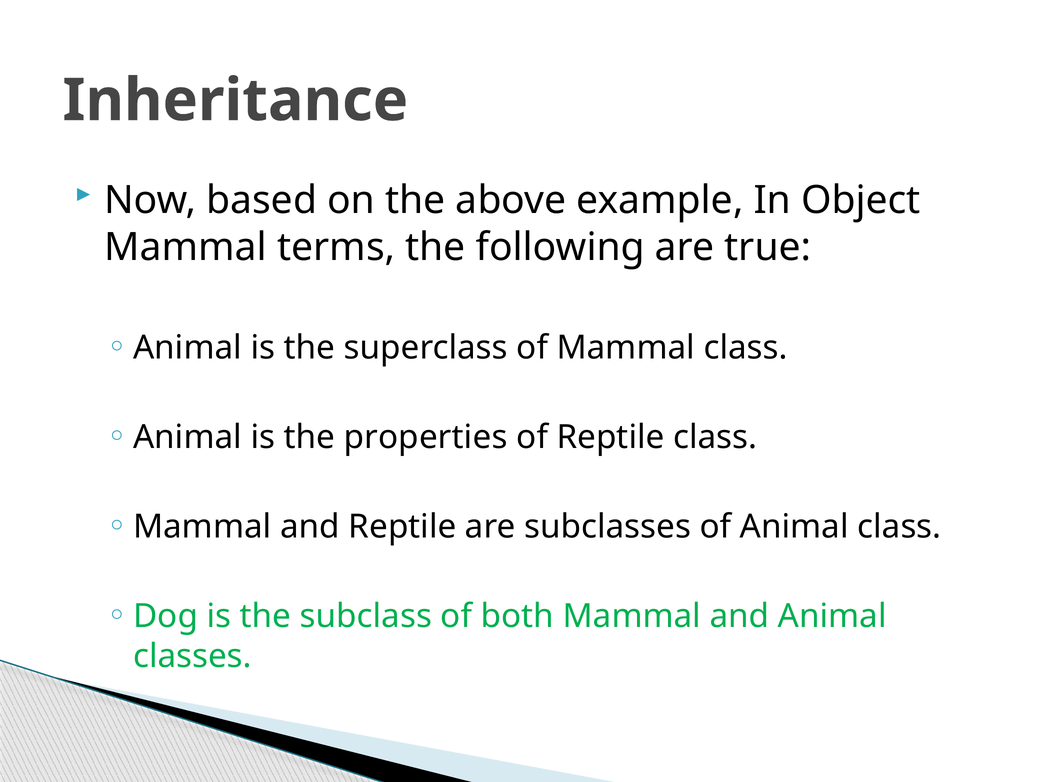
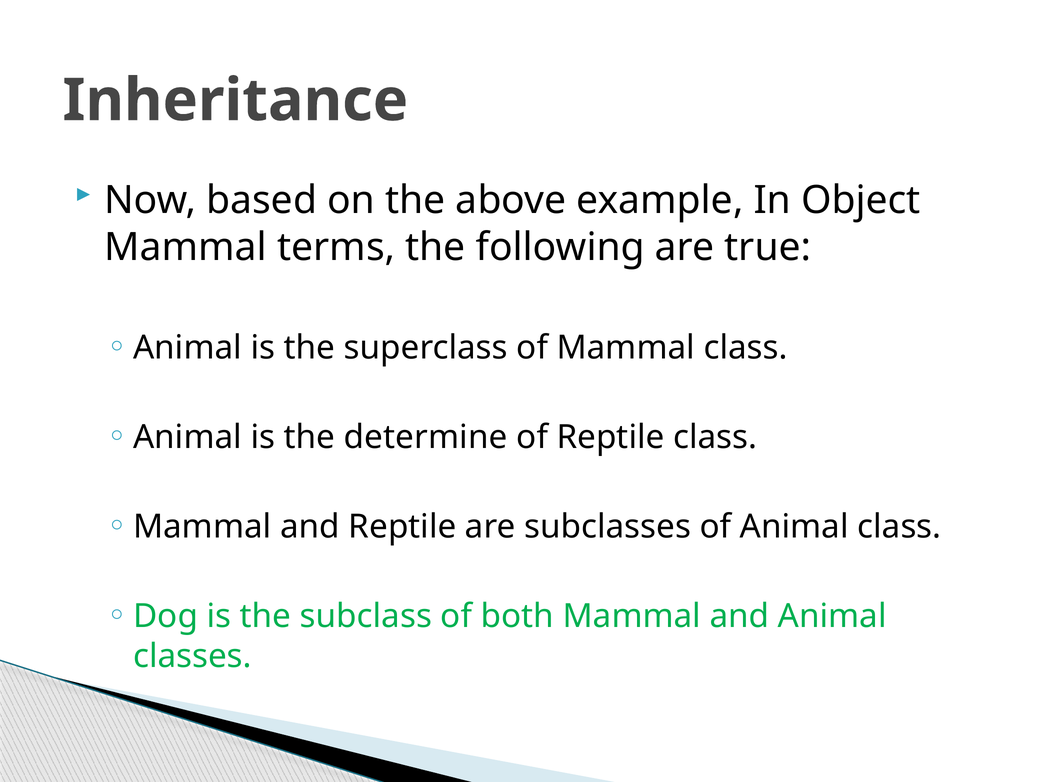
properties: properties -> determine (426, 437)
